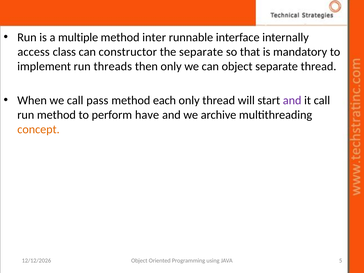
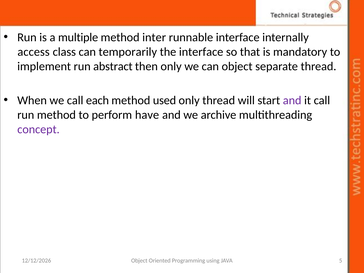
constructor: constructor -> temporarily (128, 52)
the separate: separate -> interface (201, 52)
threads: threads -> abstract (113, 66)
pass: pass -> each (97, 100)
each: each -> used (164, 100)
concept colour: orange -> purple (38, 129)
